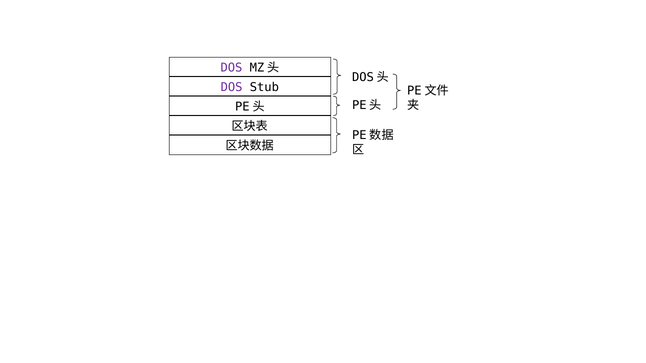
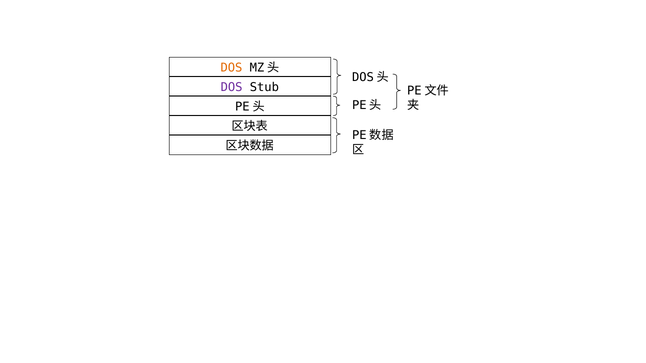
DOS colour: purple -> orange (231, 68)
